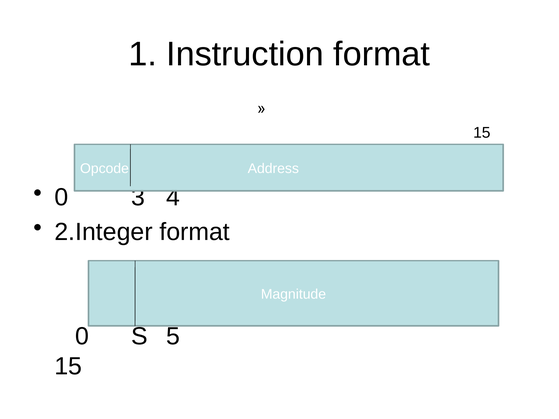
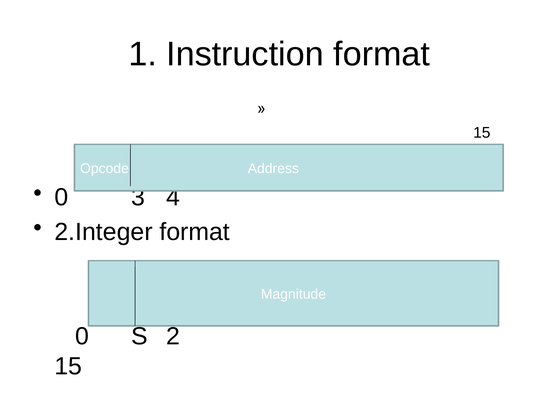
5: 5 -> 2 (173, 337)
